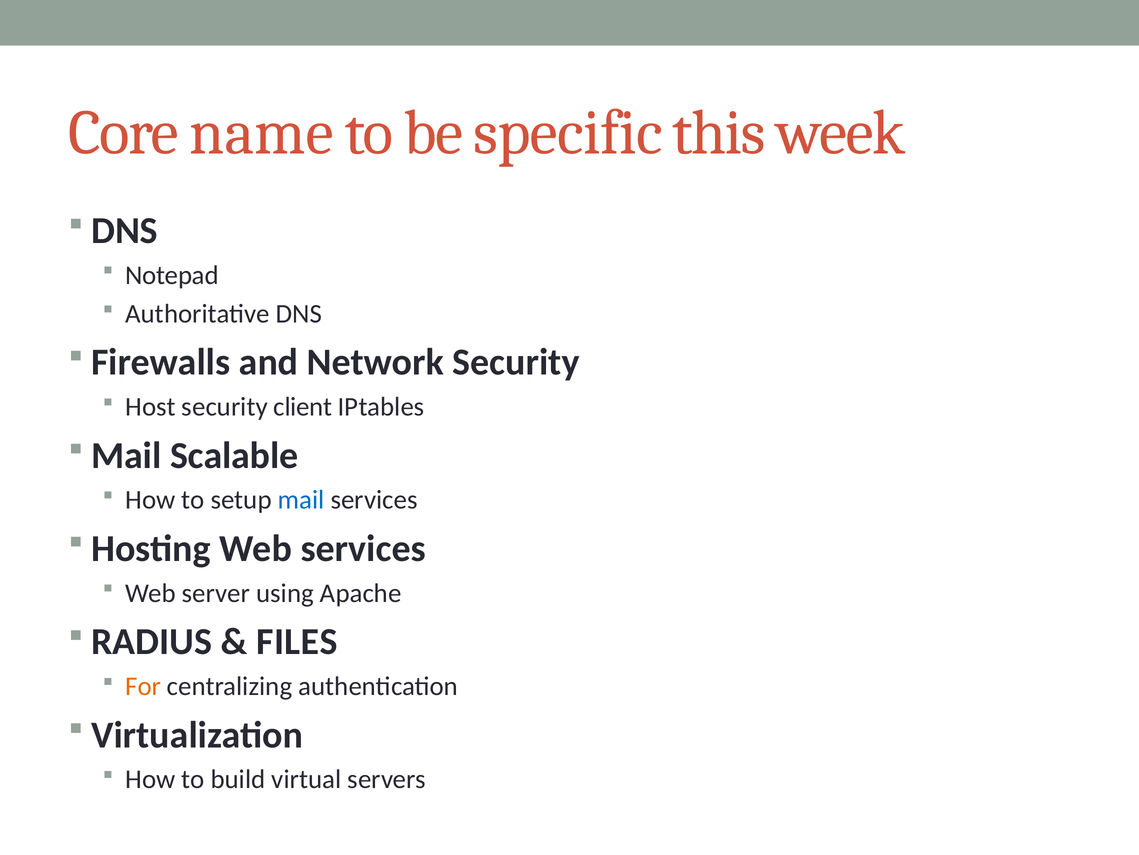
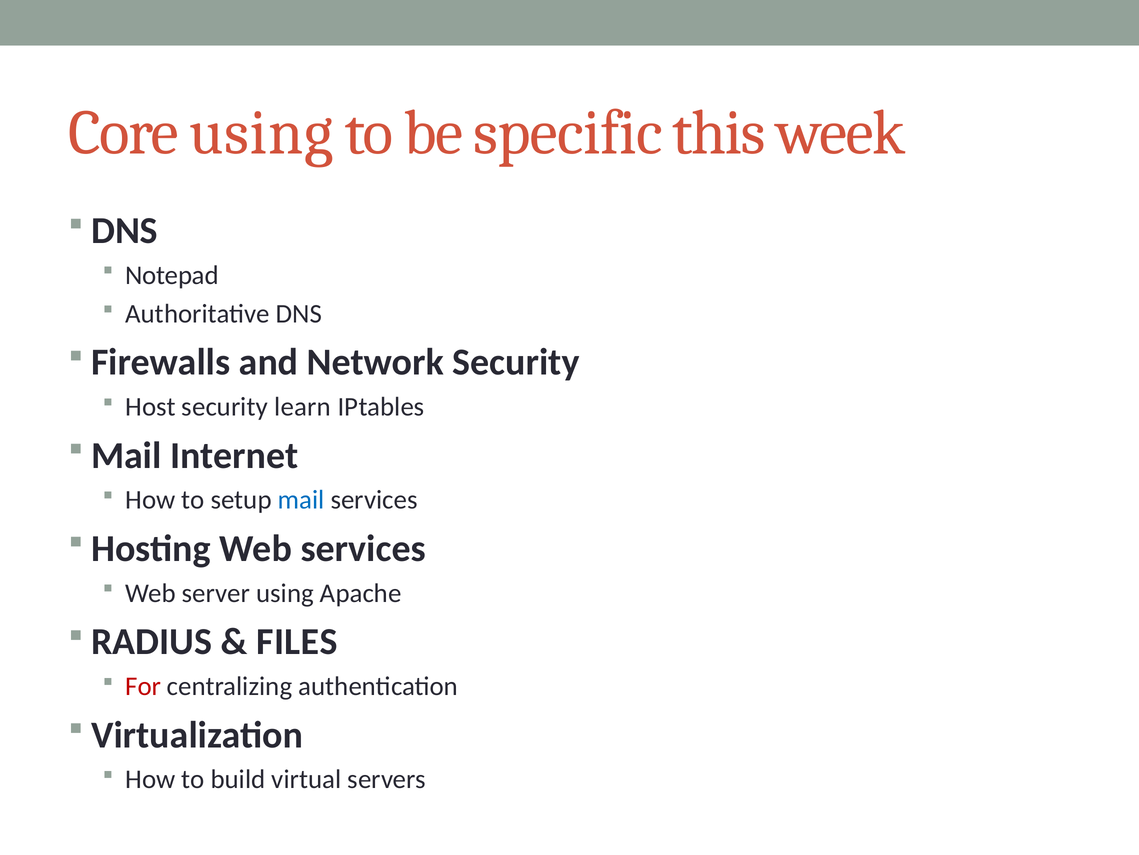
Core name: name -> using (261, 133)
client: client -> learn (303, 407)
Scalable: Scalable -> Internet (234, 455)
For colour: orange -> red (143, 686)
